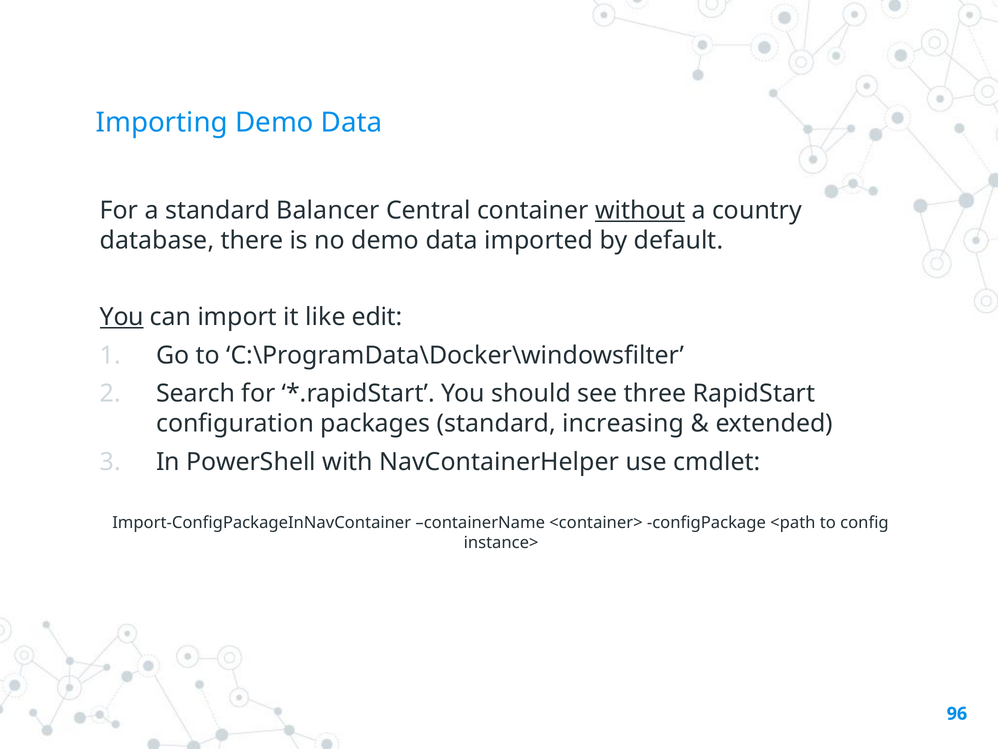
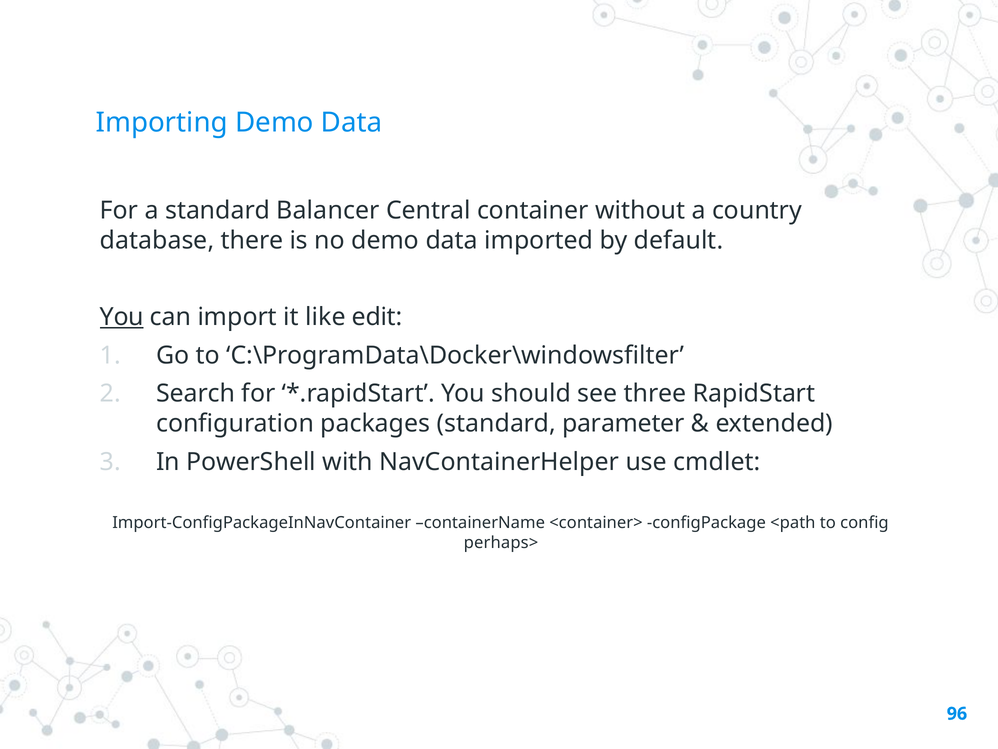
without underline: present -> none (640, 210)
increasing: increasing -> parameter (623, 423)
instance>: instance> -> perhaps> (501, 542)
